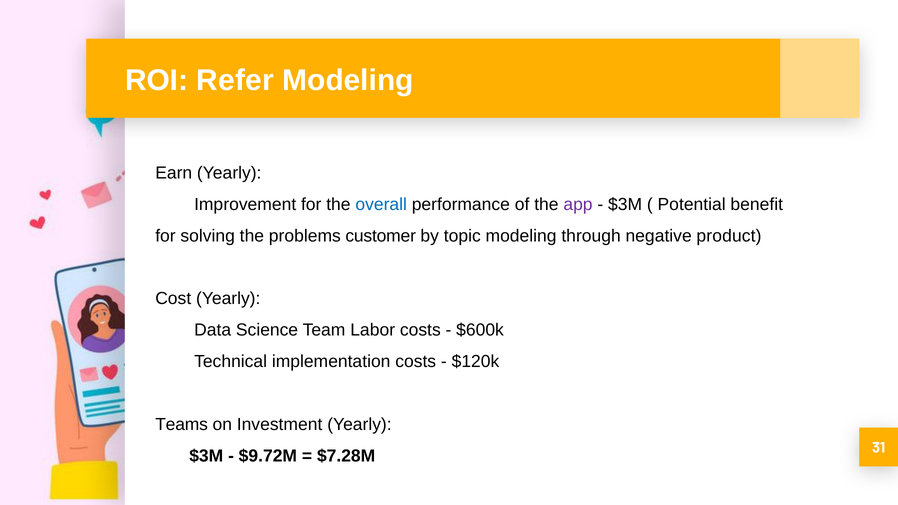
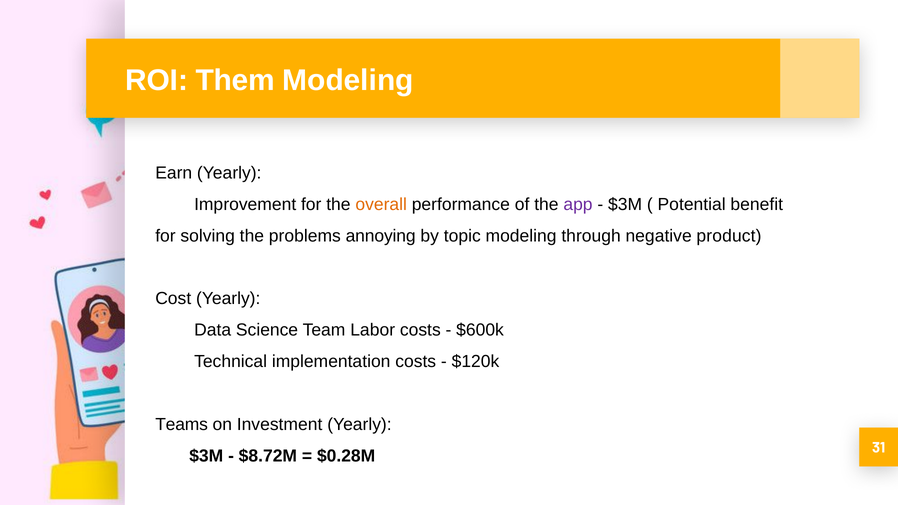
Refer: Refer -> Them (235, 80)
overall colour: blue -> orange (381, 205)
customer: customer -> annoying (381, 236)
$9.72M: $9.72M -> $8.72M (268, 456)
$7.28M: $7.28M -> $0.28M (346, 456)
